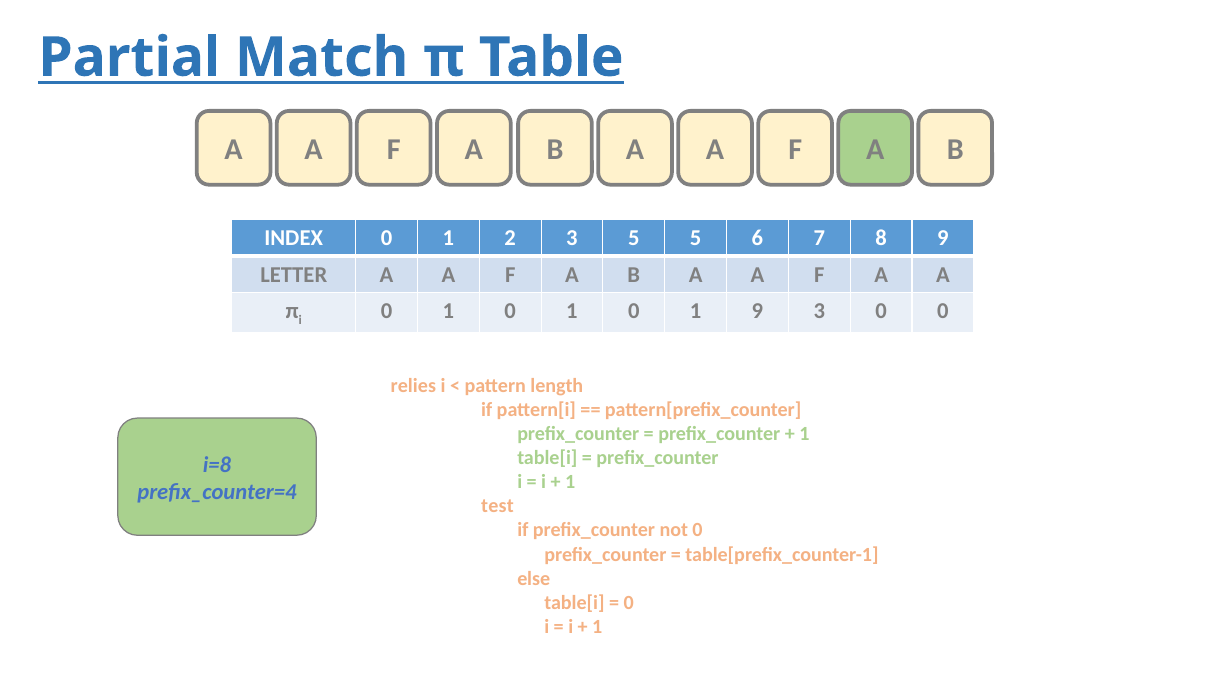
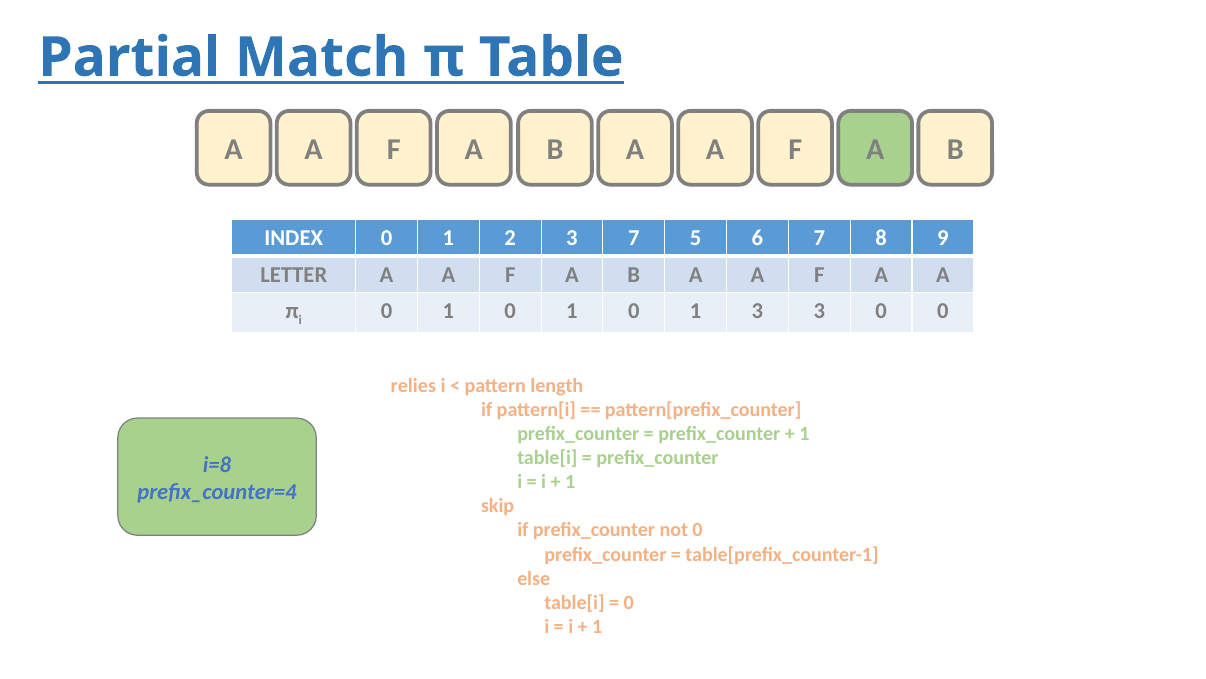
3 5: 5 -> 7 (634, 238)
1 9: 9 -> 3 (757, 311)
test: test -> skip (498, 506)
